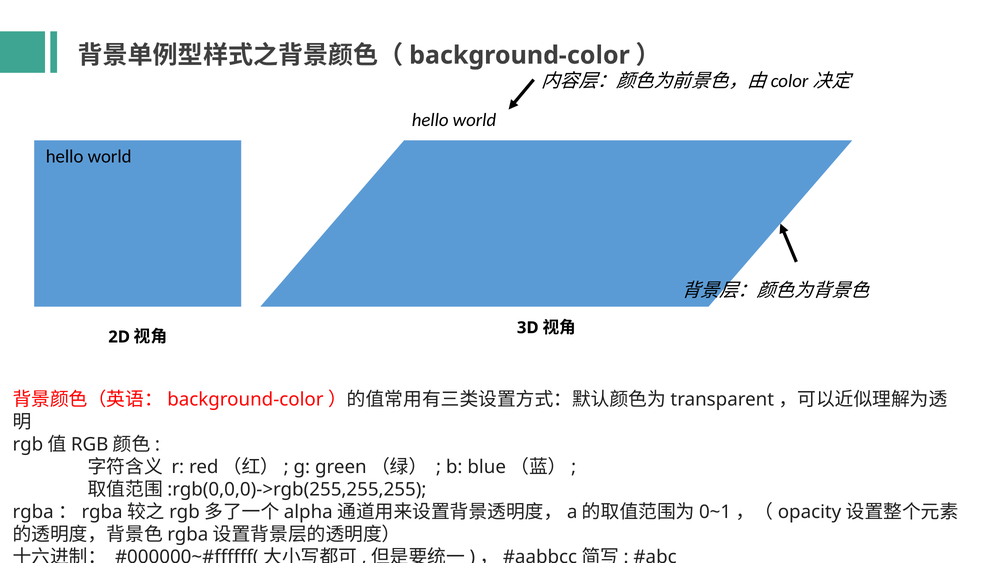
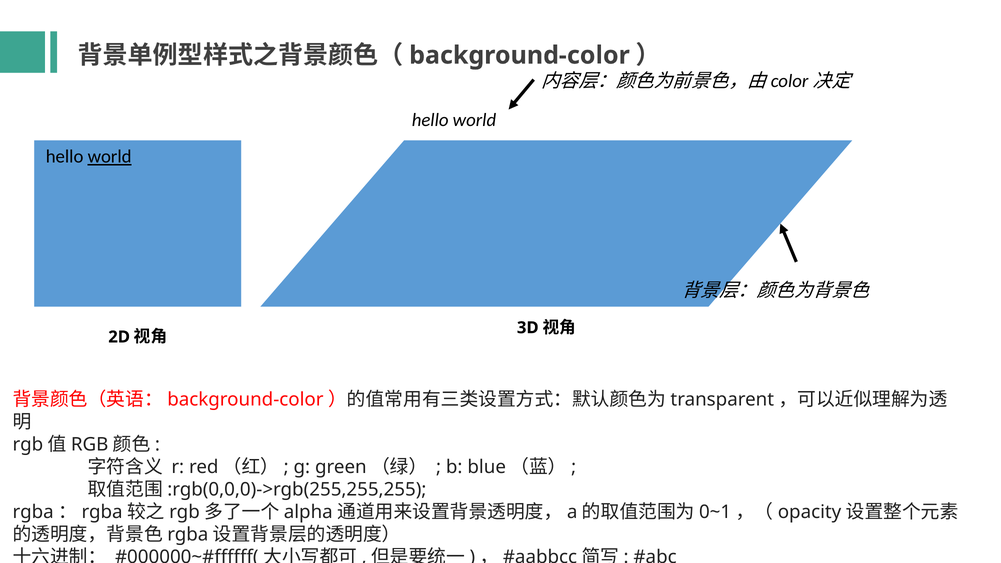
world underline: none -> present (110, 157)
